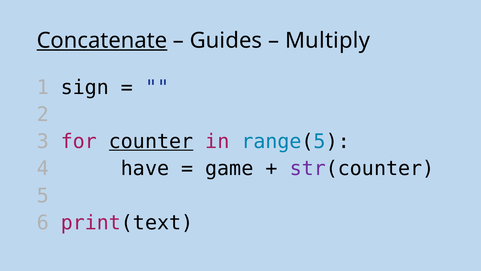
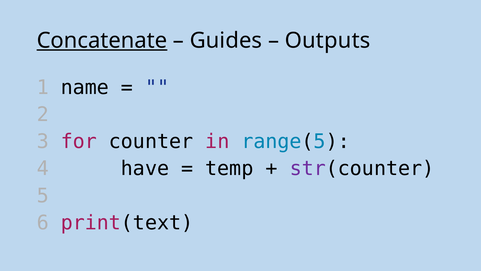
Multiply: Multiply -> Outputs (328, 40)
sign: sign -> name (85, 87)
counter underline: present -> none (151, 141)
game: game -> temp (229, 168)
